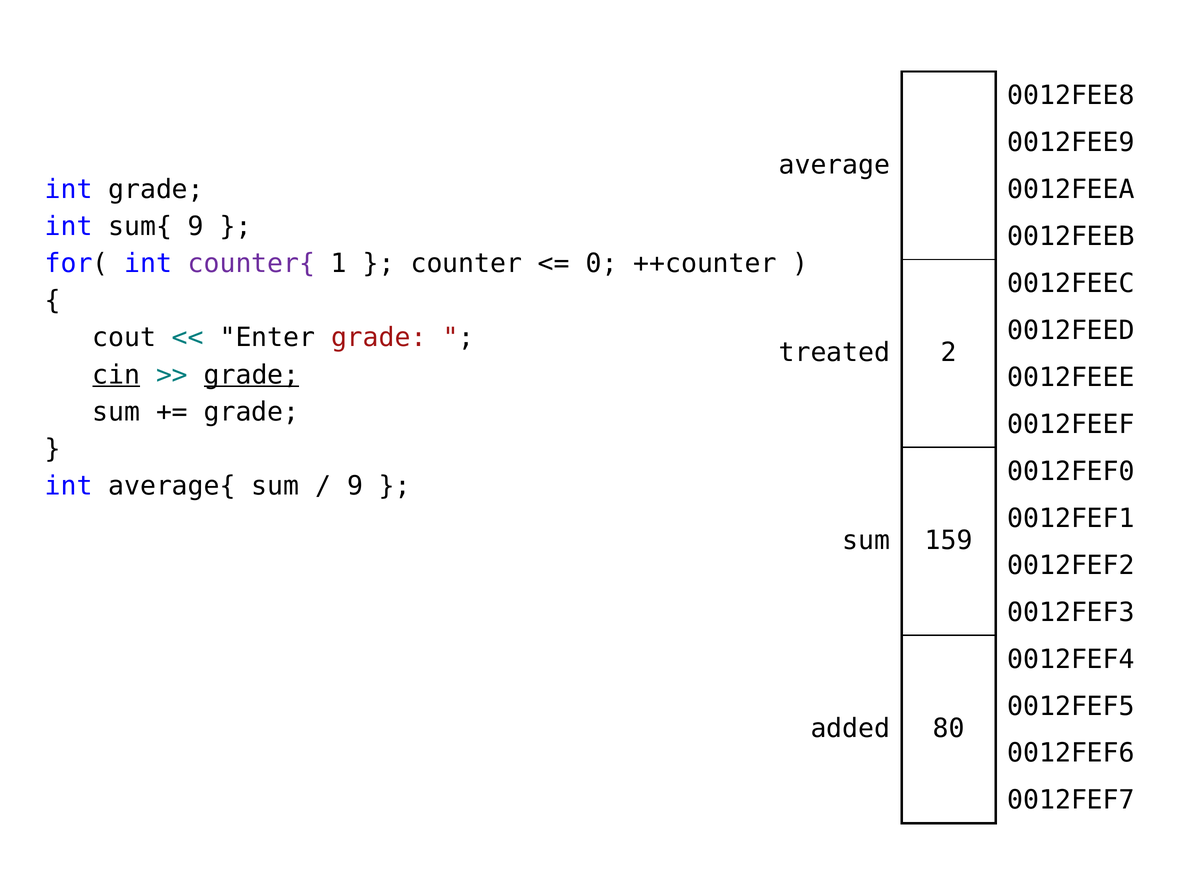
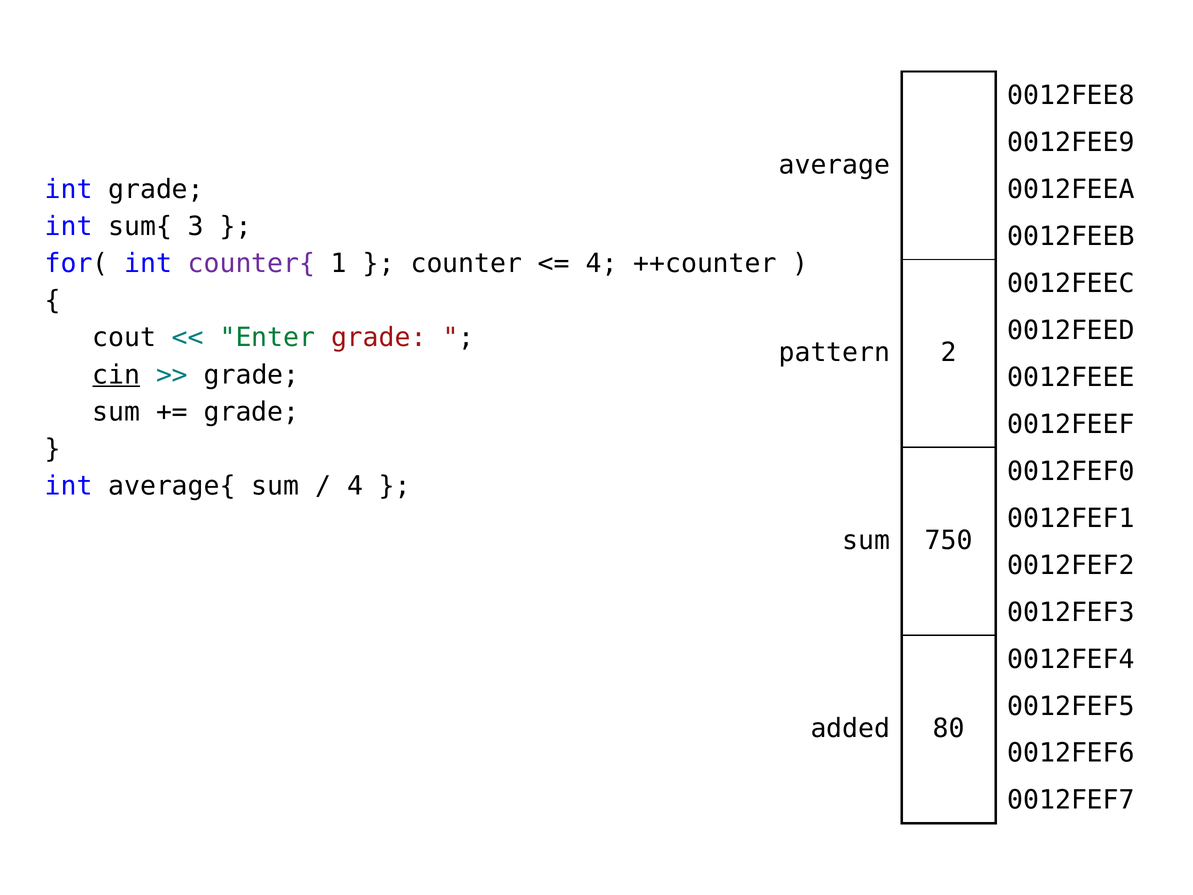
sum{ 9: 9 -> 3 (196, 226)
0: 0 -> 4 (602, 263)
Enter colour: black -> green (267, 338)
treated: treated -> pattern (834, 353)
grade underline: present -> none (252, 375)
9: 9 -> 4 (355, 486)
159: 159 -> 750 (949, 541)
